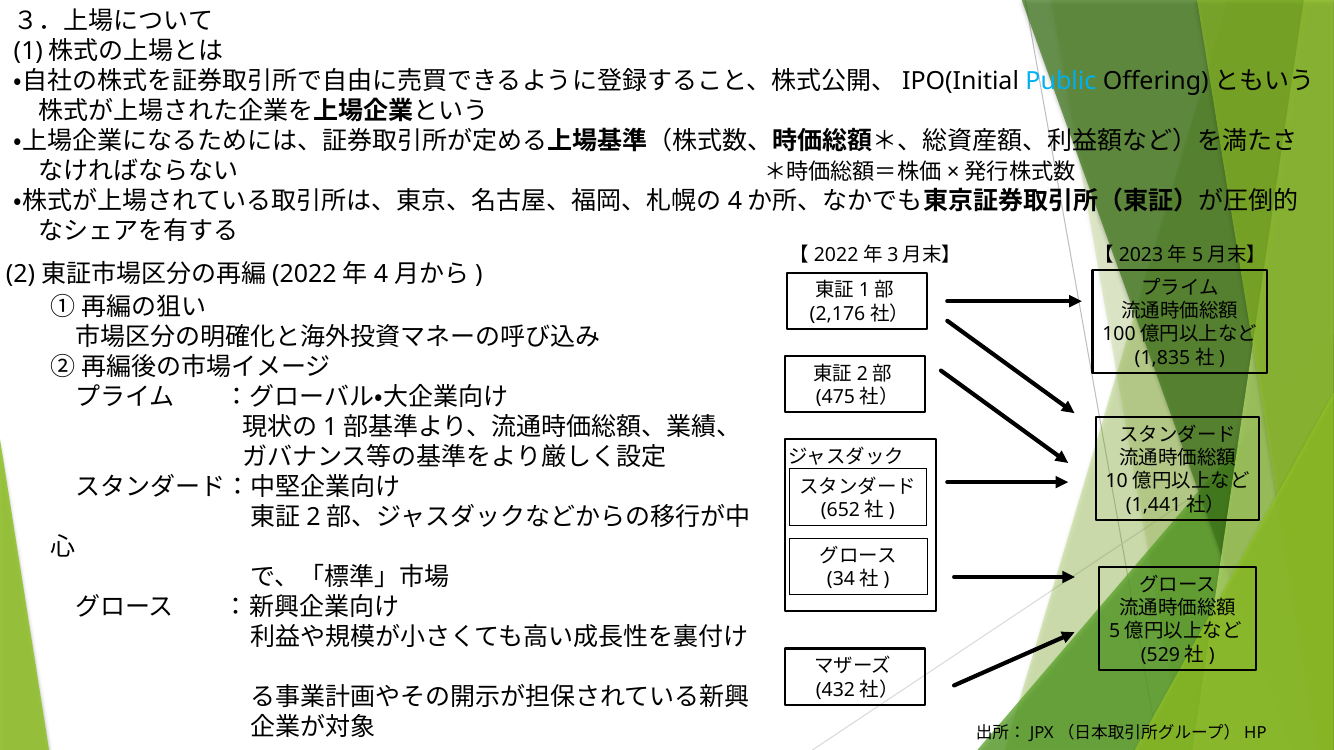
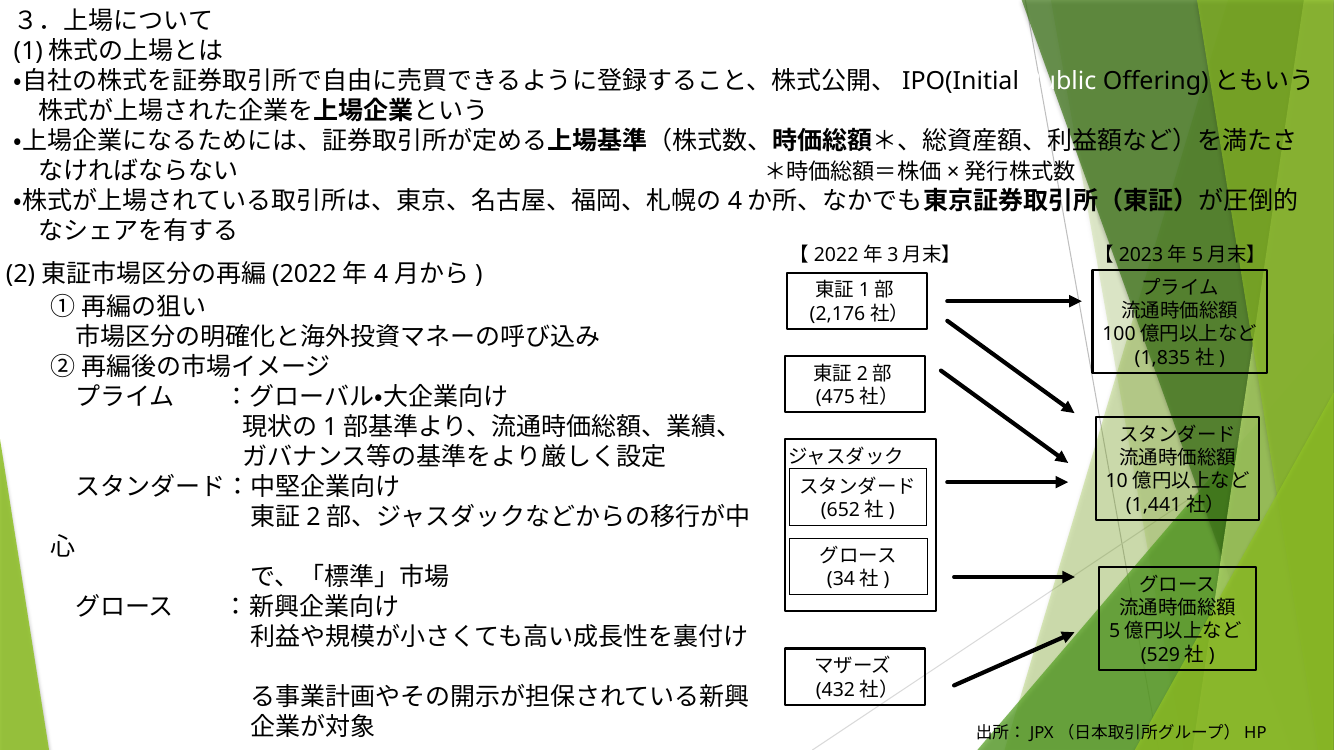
Public colour: light blue -> white (1061, 82)
